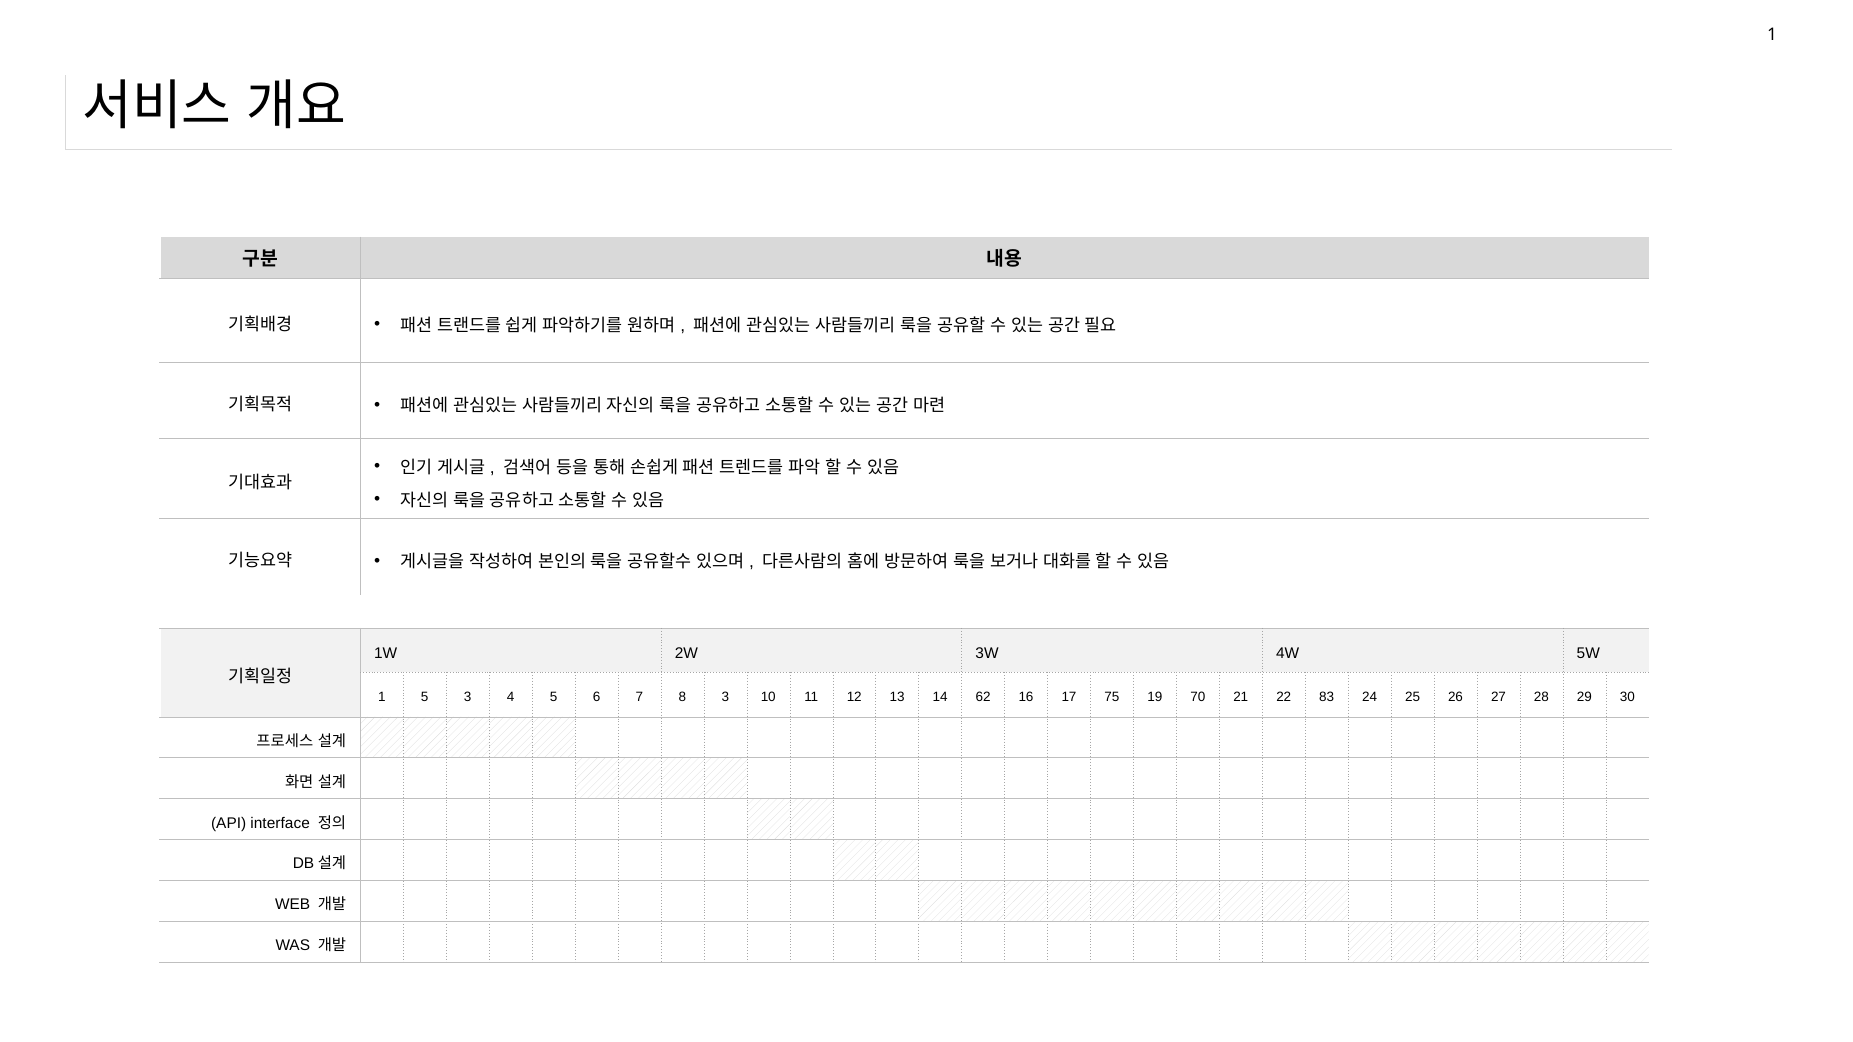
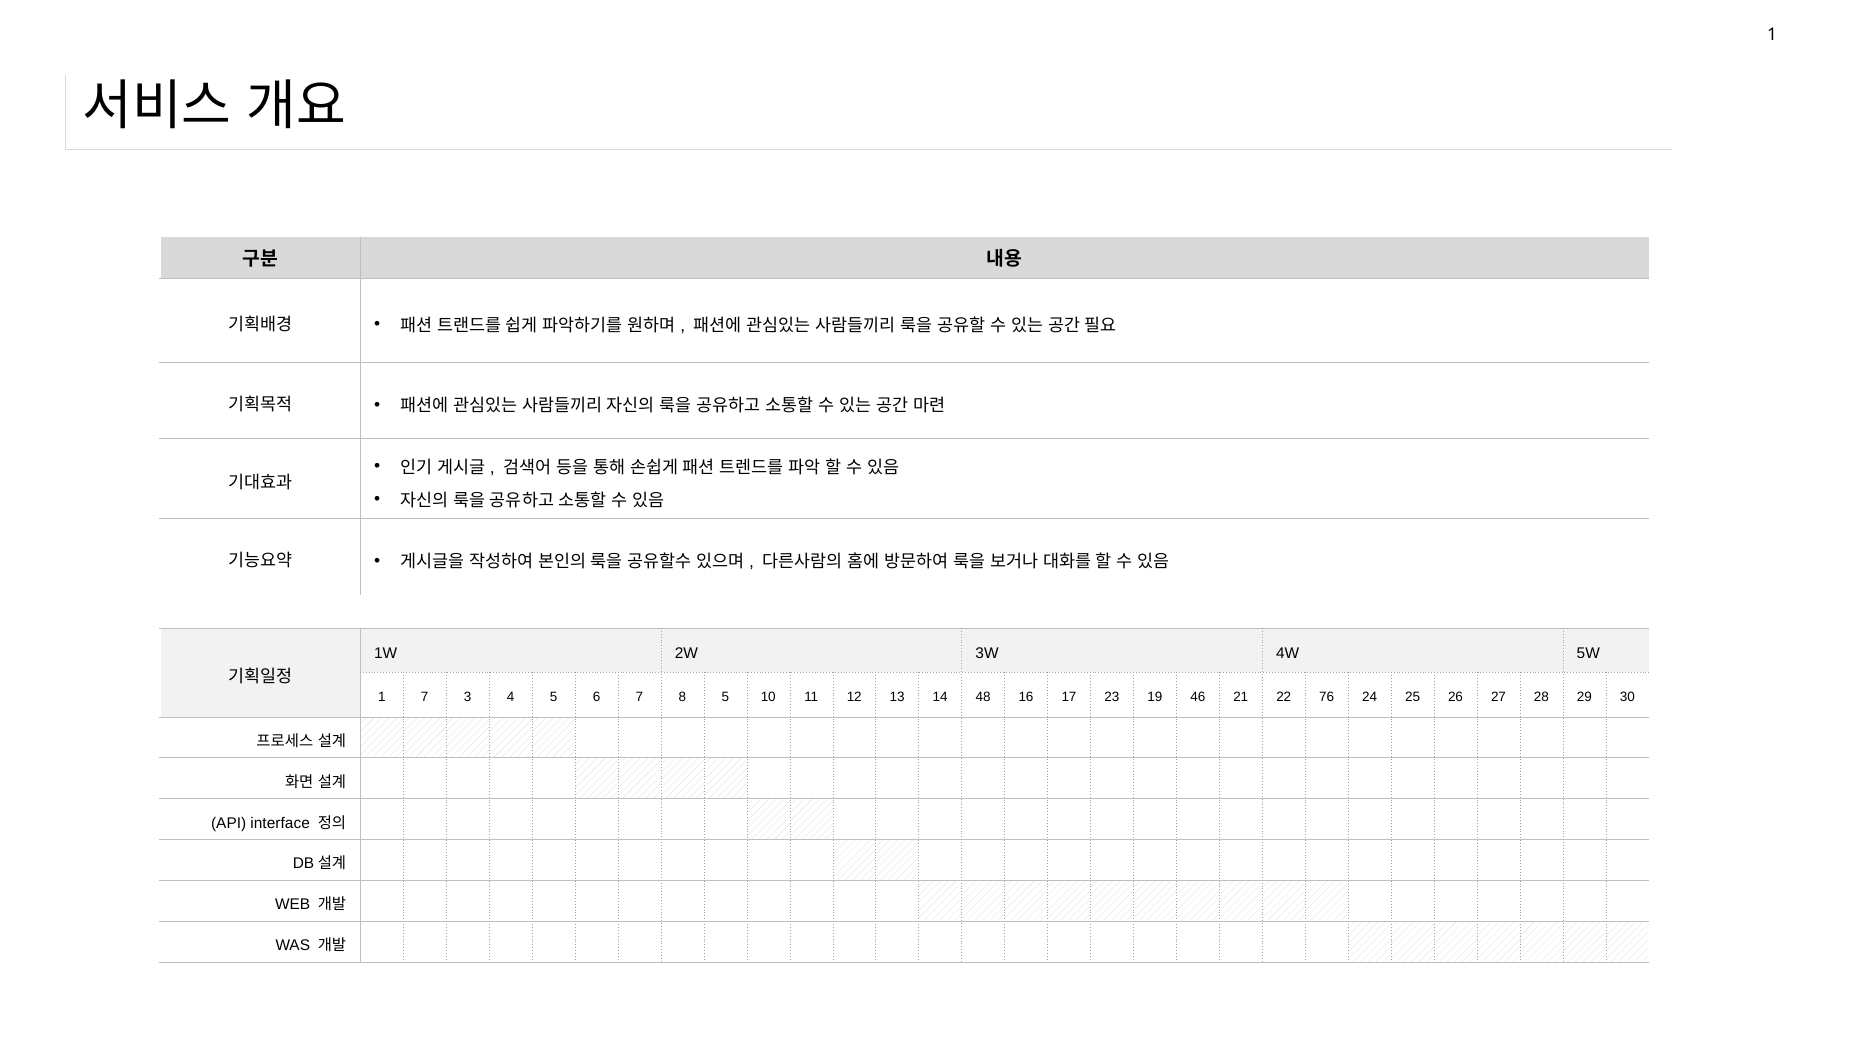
1 5: 5 -> 7 (425, 697)
8 3: 3 -> 5 (725, 697)
62: 62 -> 48 (983, 697)
75: 75 -> 23 (1112, 697)
70: 70 -> 46 (1198, 697)
83: 83 -> 76 (1327, 697)
